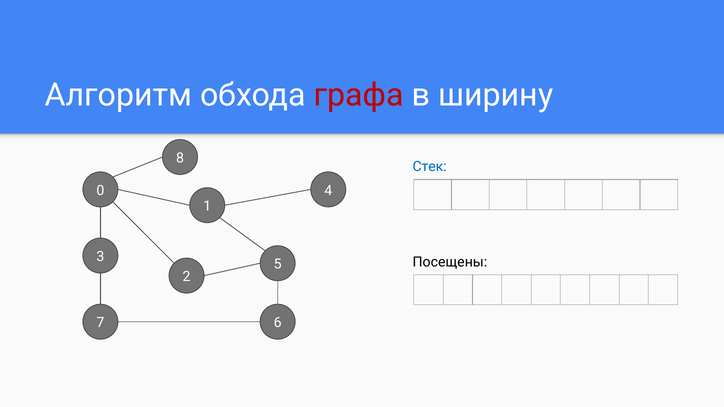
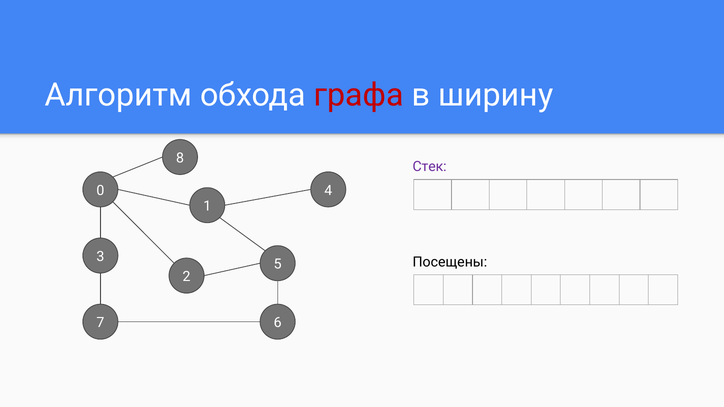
Стек colour: blue -> purple (430, 167)
